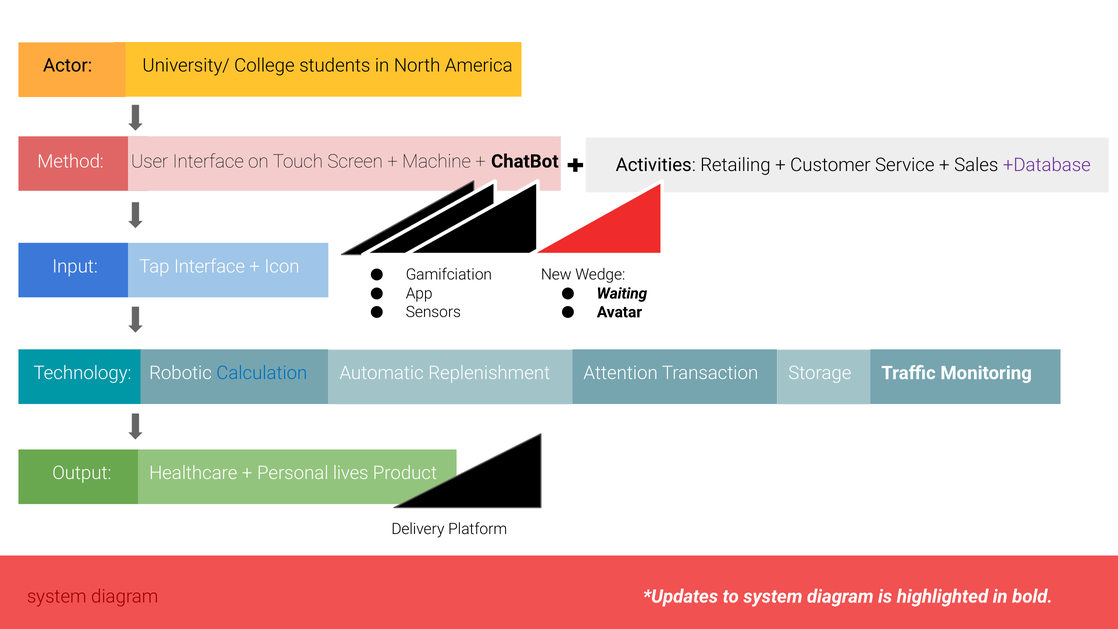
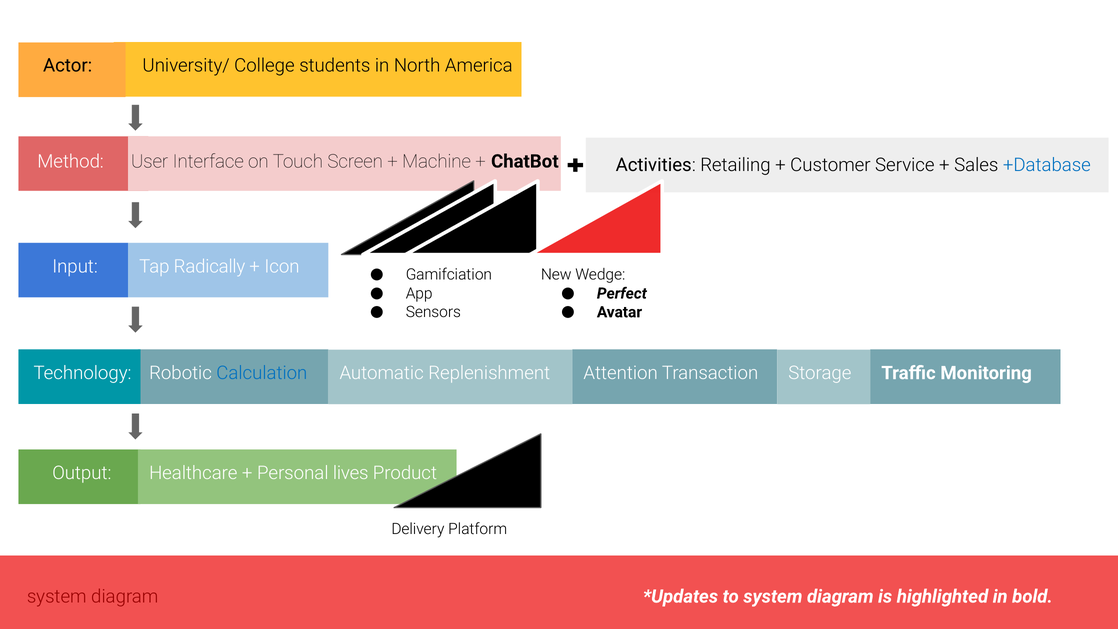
+Database colour: purple -> blue (1047, 165)
Tap Interface: Interface -> Radically (210, 266)
Waiting: Waiting -> Perfect (622, 293)
